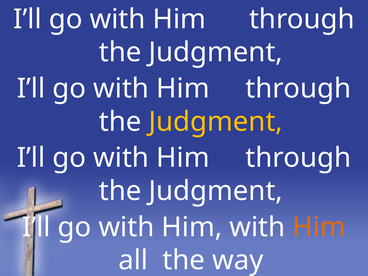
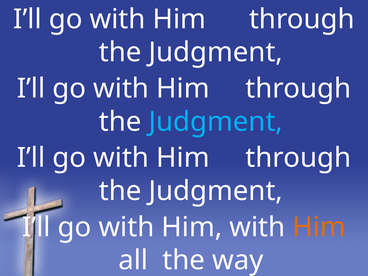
Judgment colour: yellow -> light blue (216, 122)
